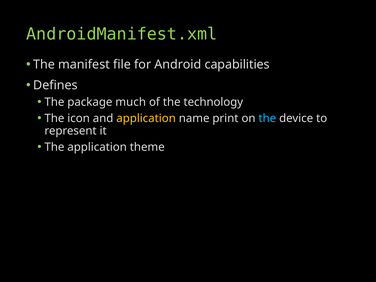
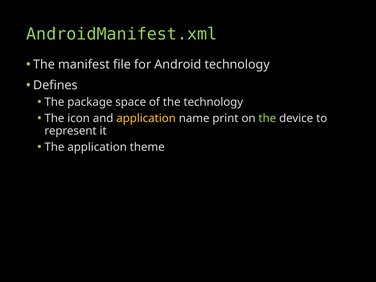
Android capabilities: capabilities -> technology (237, 65)
much: much -> space (131, 102)
the colour: light blue -> light green (267, 118)
